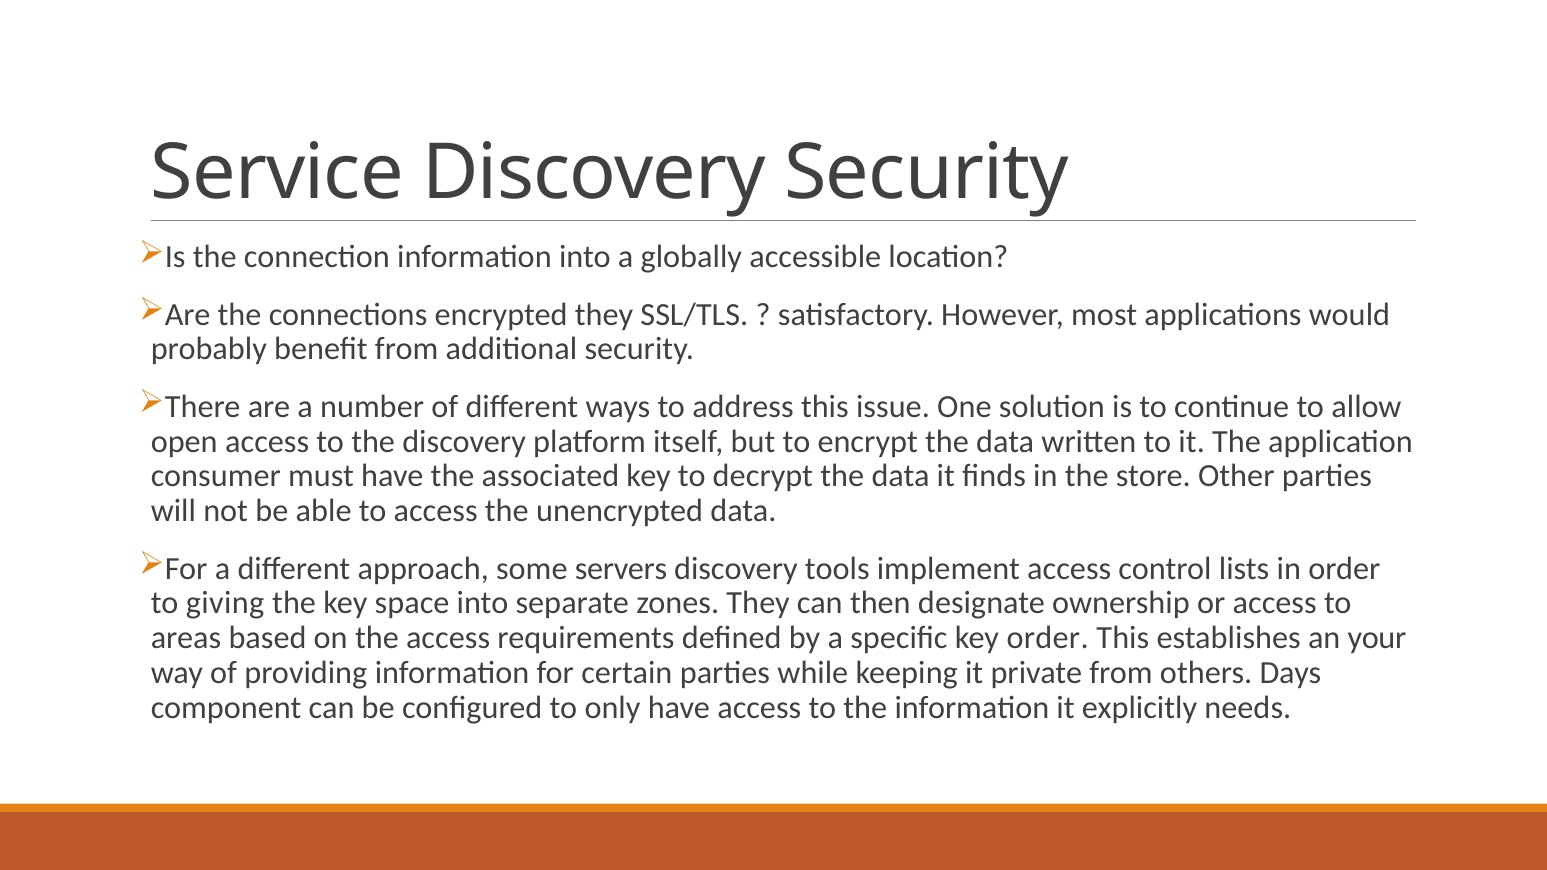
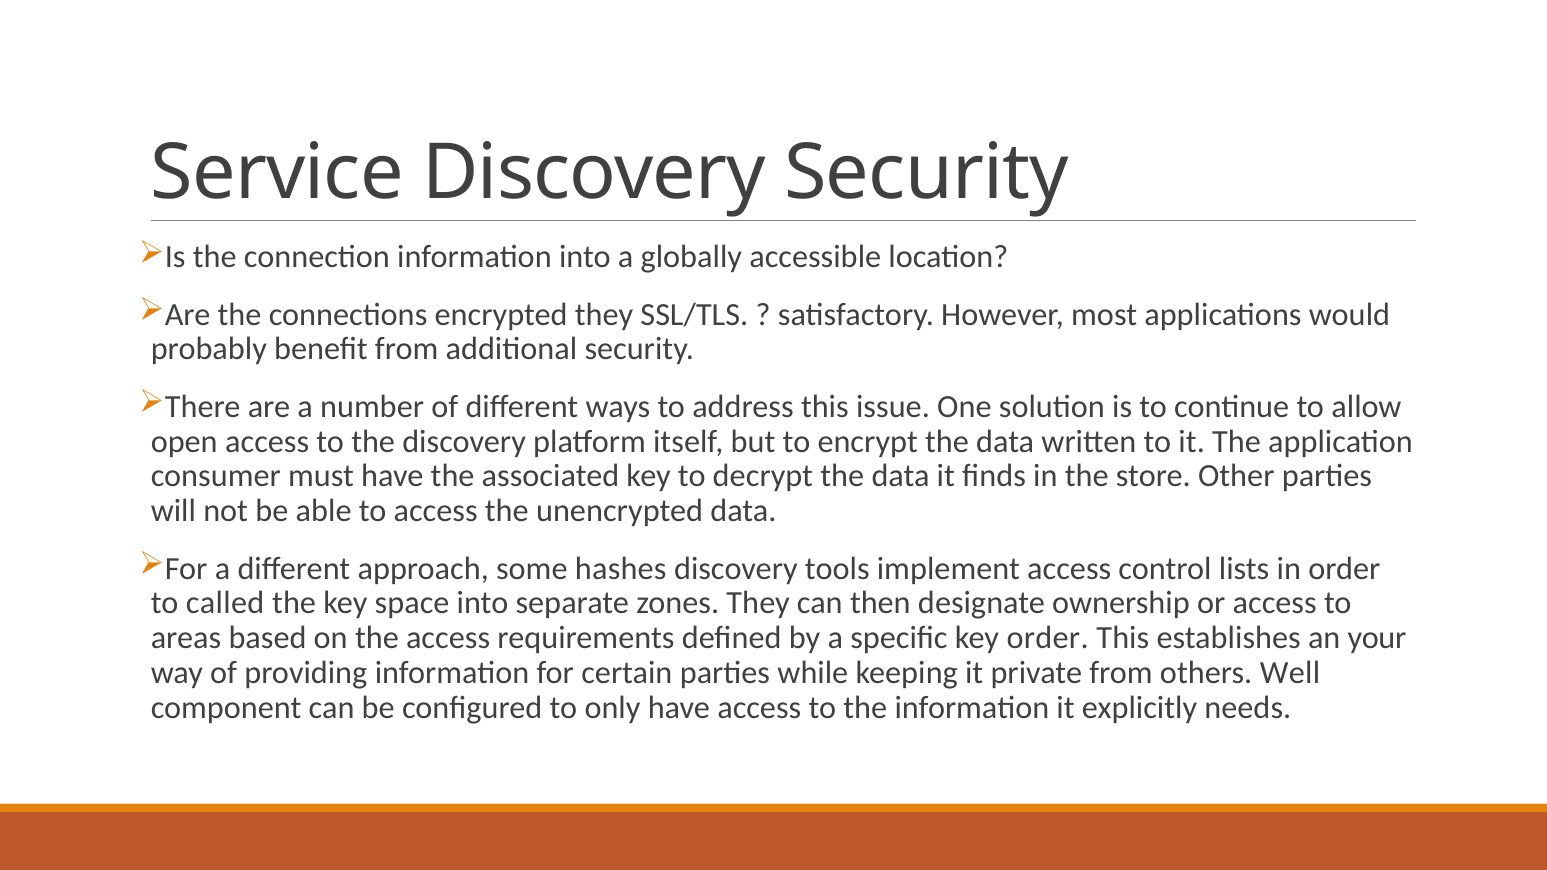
servers: servers -> hashes (621, 569)
giving: giving -> called (225, 603)
Days: Days -> Well (1290, 673)
